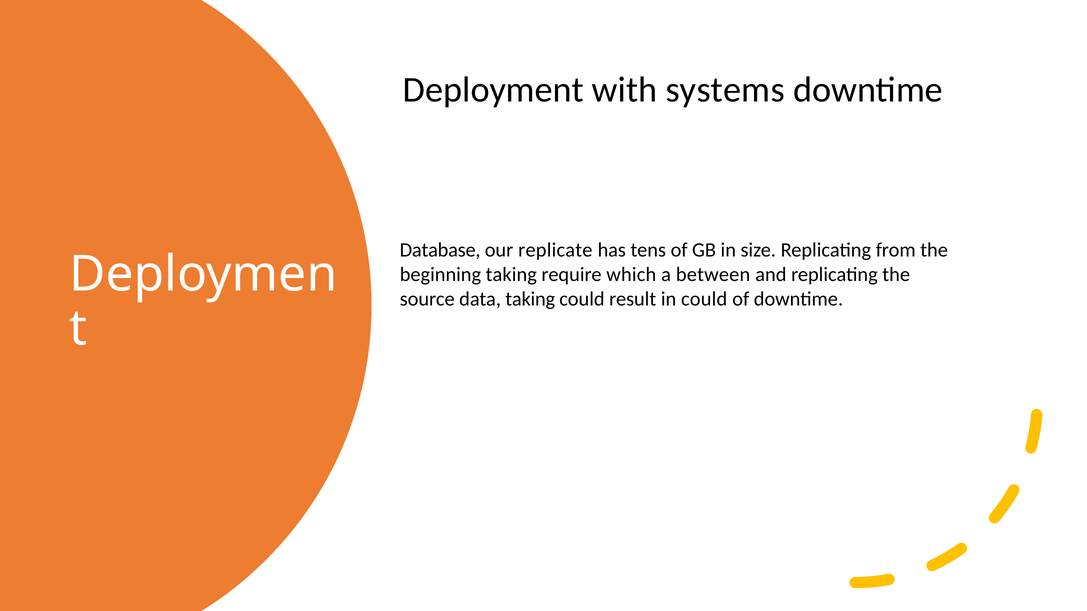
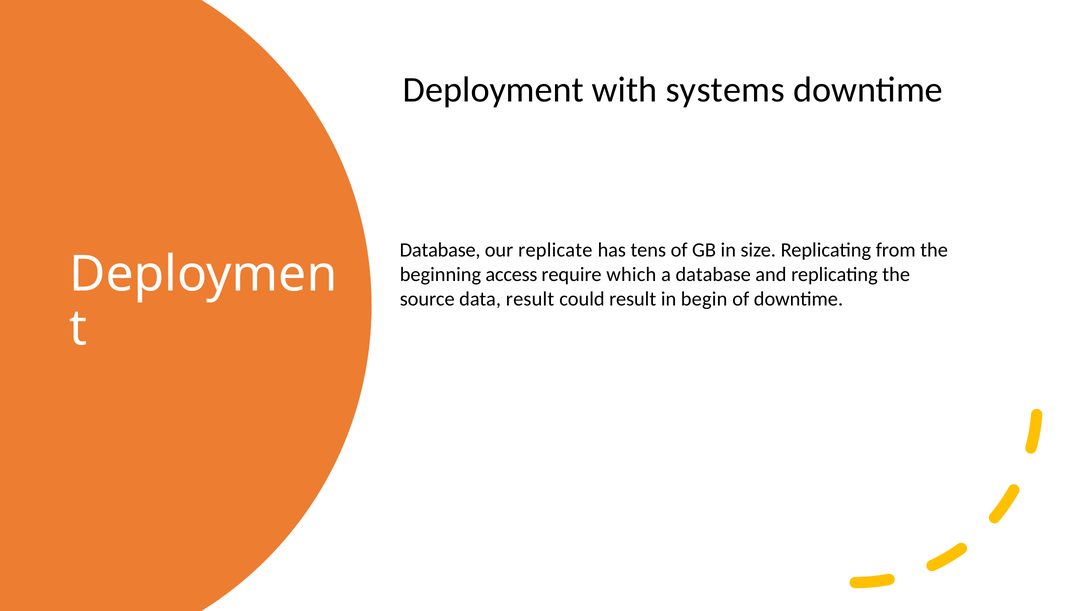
beginning taking: taking -> access (511, 275)
a between: between -> database (713, 275)
data taking: taking -> result (530, 299)
in could: could -> begin (704, 299)
